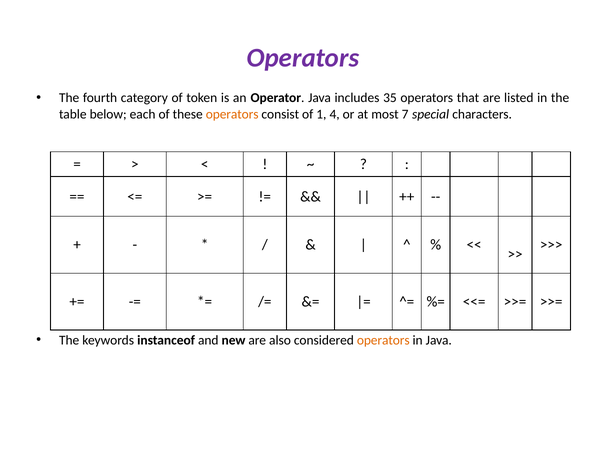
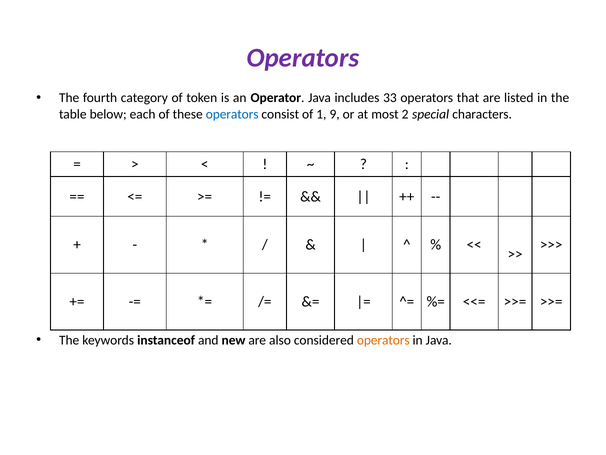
35: 35 -> 33 (390, 98)
operators colour: orange -> blue (232, 114)
4: 4 -> 9 (335, 114)
7: 7 -> 2 (405, 114)
